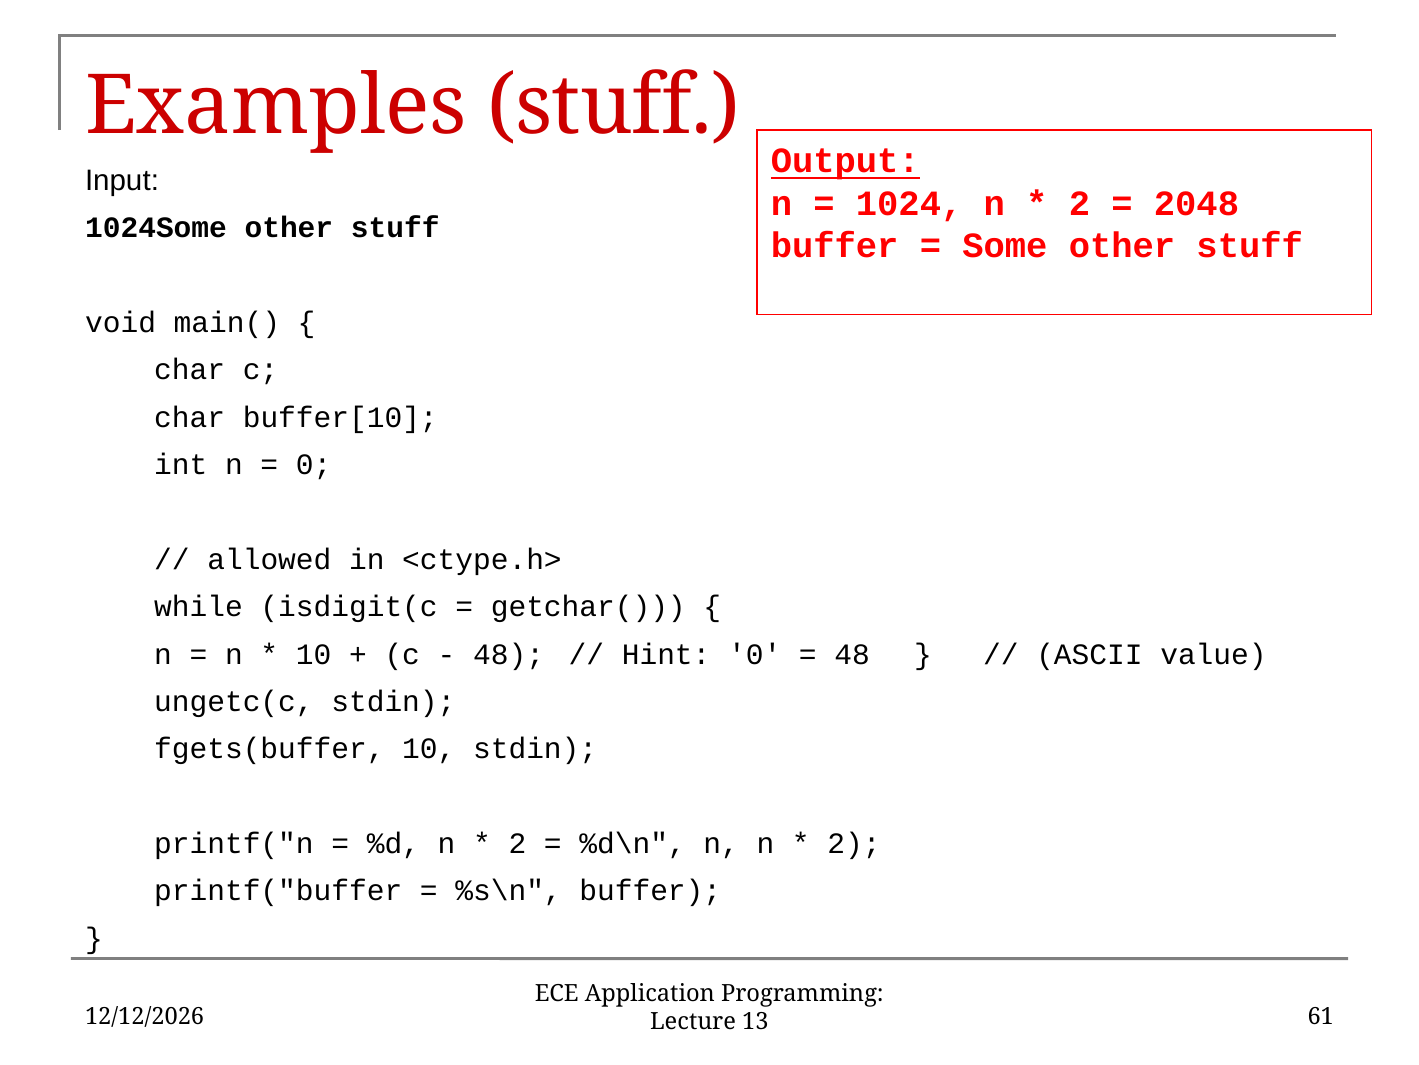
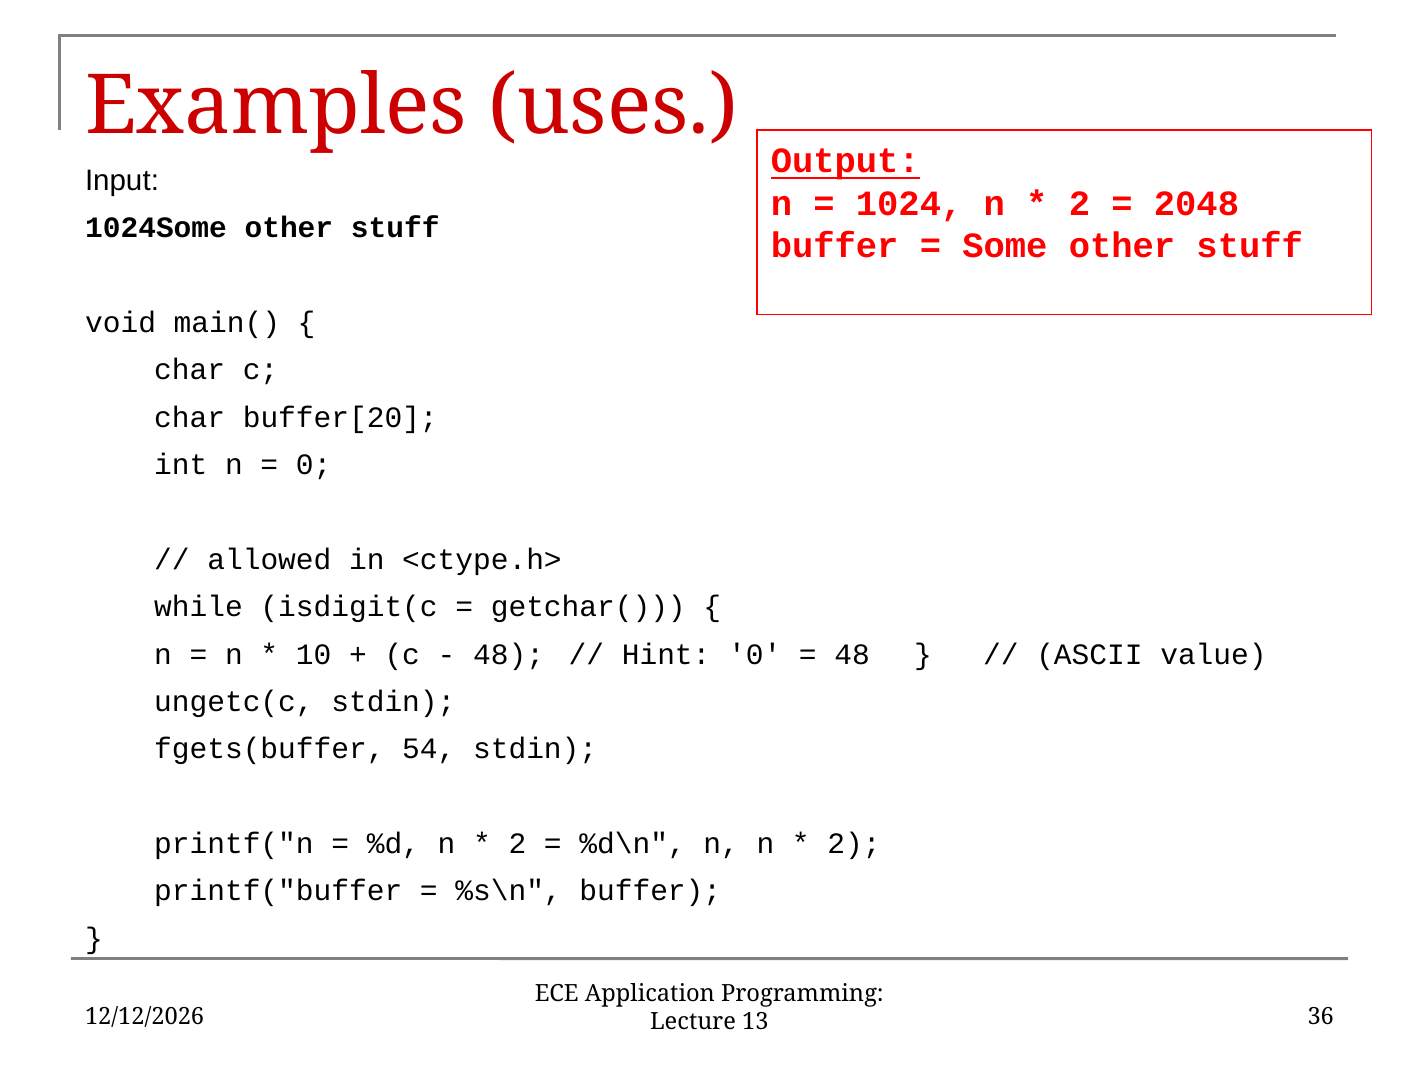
Examples stuff: stuff -> uses (613, 106)
buffer[10: buffer[10 -> buffer[20 (340, 417)
fgets(buffer 10: 10 -> 54 (429, 748)
61: 61 -> 36 (1321, 1016)
